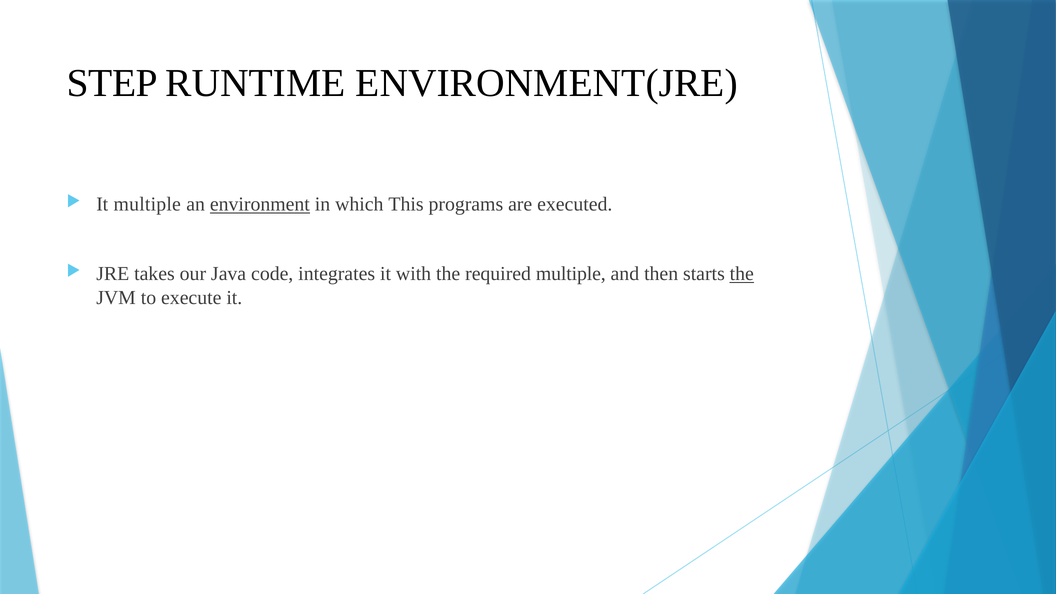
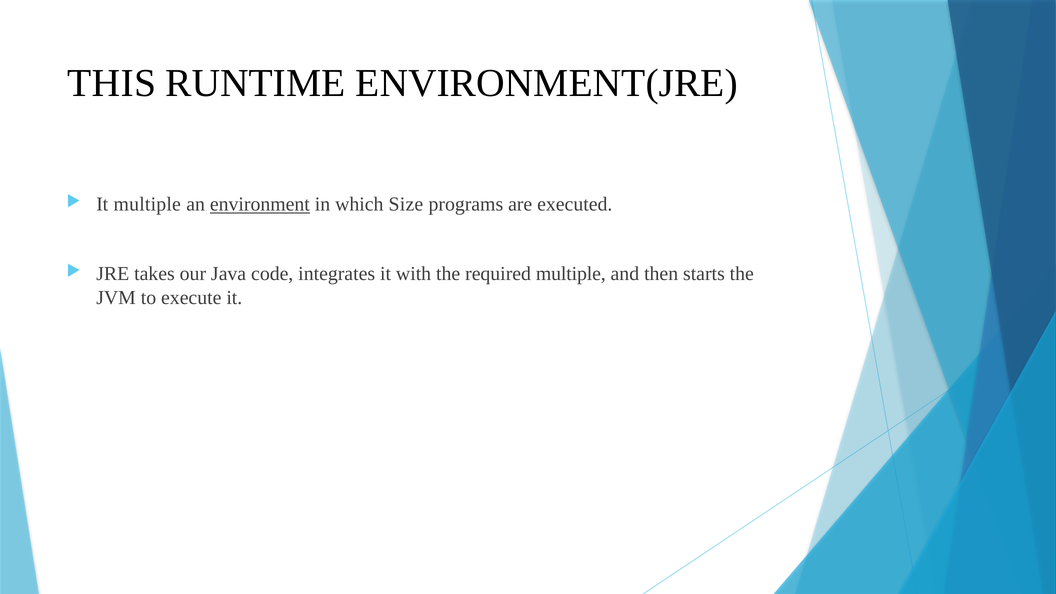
STEP: STEP -> THIS (112, 83)
This: This -> Size (406, 204)
the underline: present -> none (742, 274)
